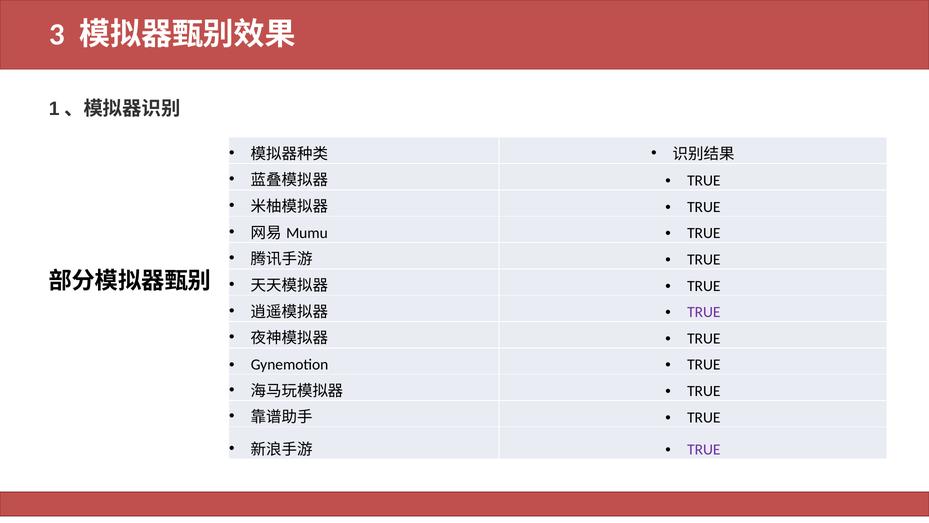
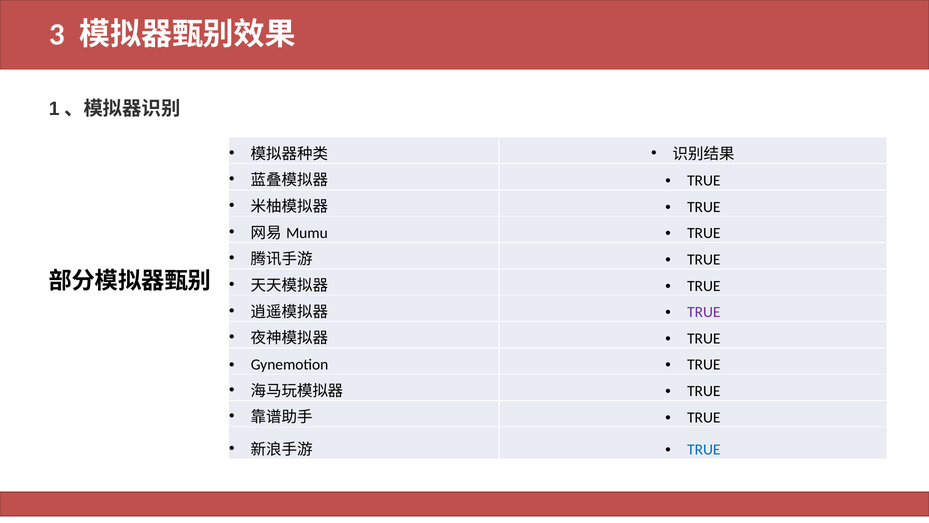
TRUE colour: purple -> blue (704, 449)
